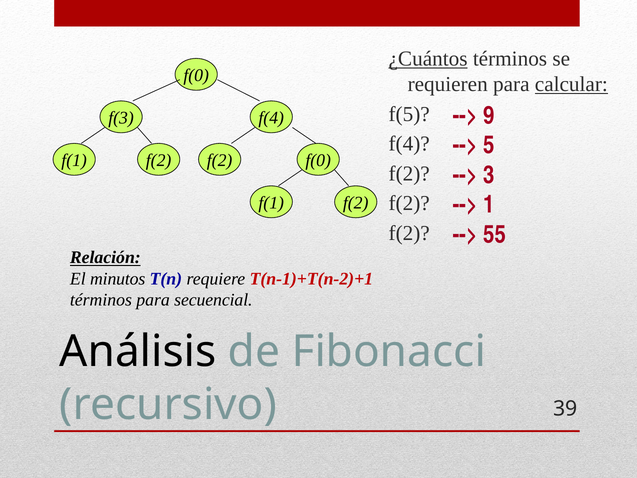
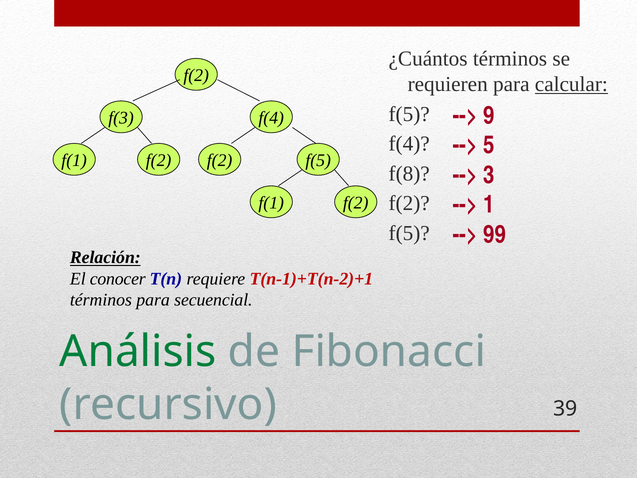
¿Cuántos underline: present -> none (428, 59)
f(0: f(0 -> f(2 (196, 76)
f(0: f(0 -> f(5 (318, 160)
f(2: f(2 -> f(8 (409, 173)
f(2: f(2 -> f(5 (409, 233)
55: 55 -> 99 (495, 234)
minutos: minutos -> conocer (118, 279)
Análisis colour: black -> green (138, 351)
